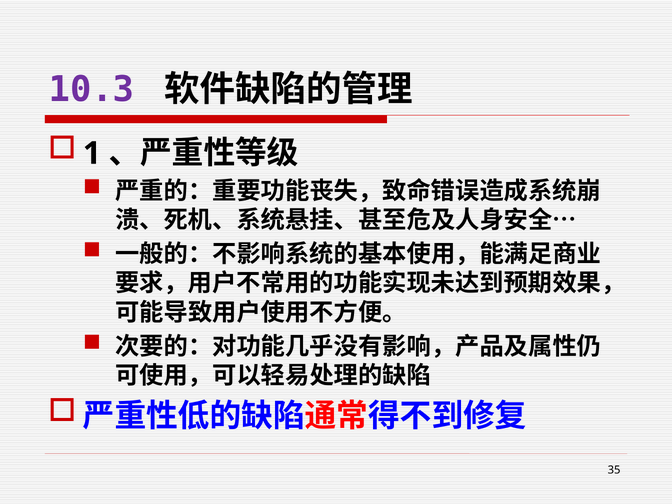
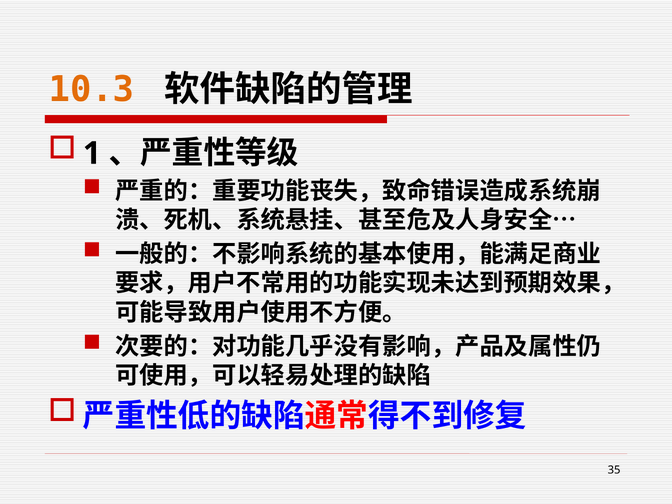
10.3 colour: purple -> orange (92, 90)
